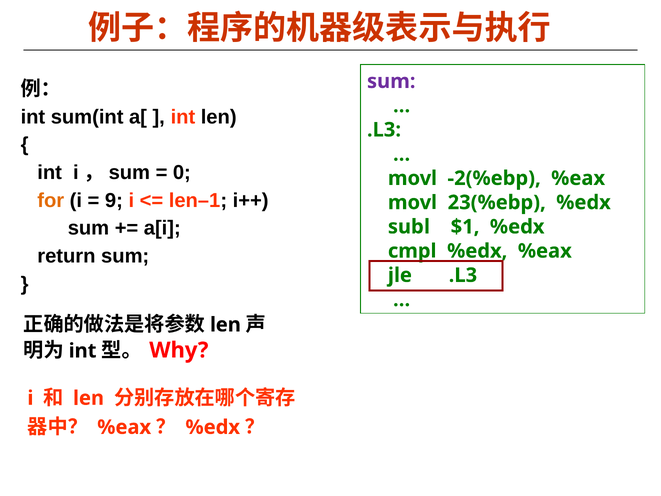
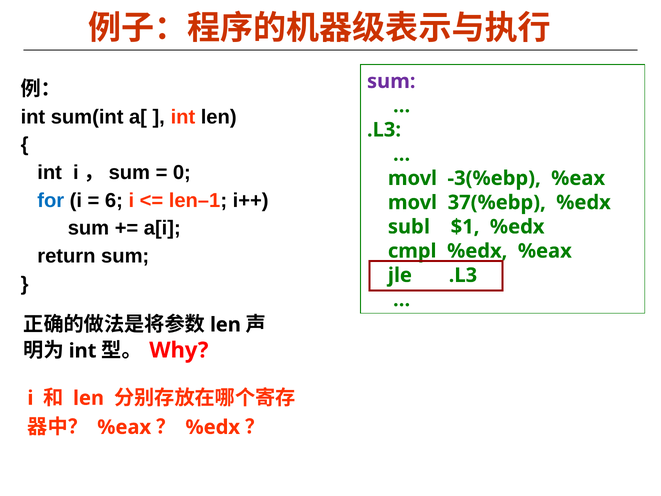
-2(%ebp: -2(%ebp -> -3(%ebp (494, 178)
for colour: orange -> blue (51, 200)
9: 9 -> 6 (114, 200)
23(%ebp: 23(%ebp -> 37(%ebp (497, 202)
